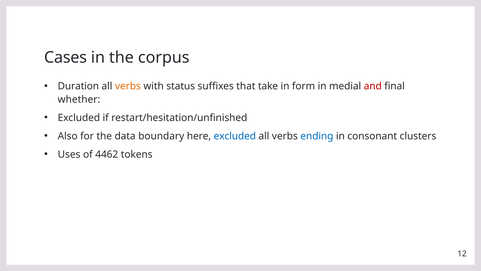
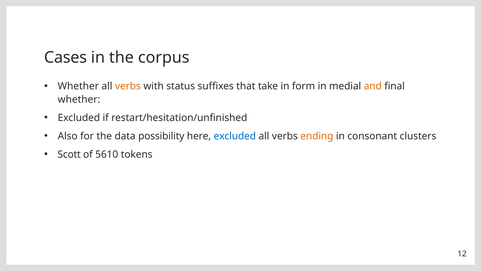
Duration: Duration -> Whether (78, 86)
and colour: red -> orange (373, 86)
boundary: boundary -> possibility (161, 136)
ending colour: blue -> orange (317, 136)
Uses: Uses -> Scott (69, 154)
4462: 4462 -> 5610 (107, 154)
